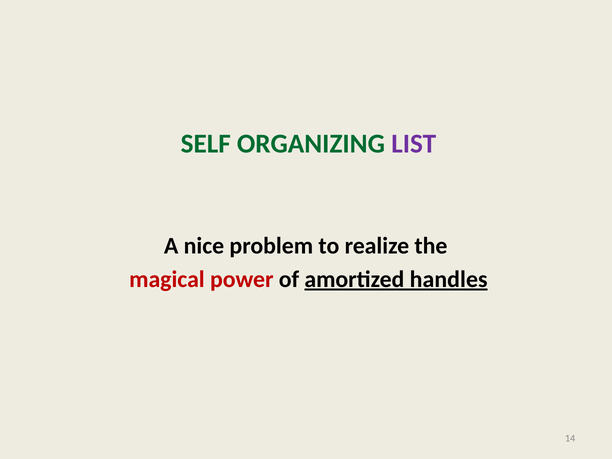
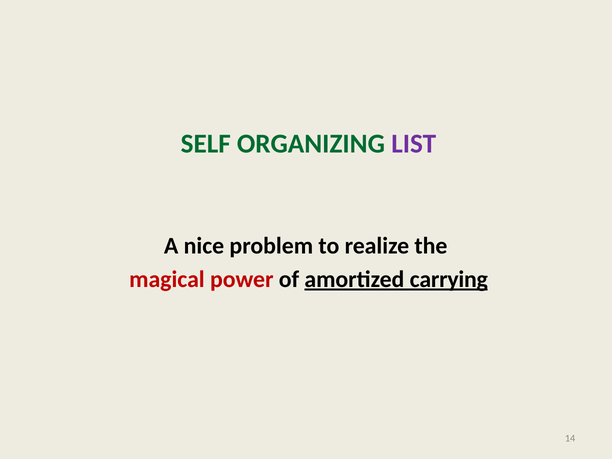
handles: handles -> carrying (449, 279)
